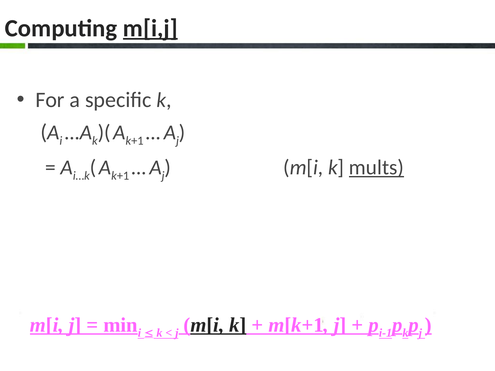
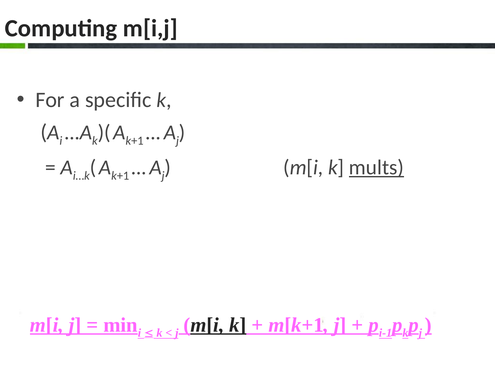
m[i,j underline: present -> none (150, 28)
